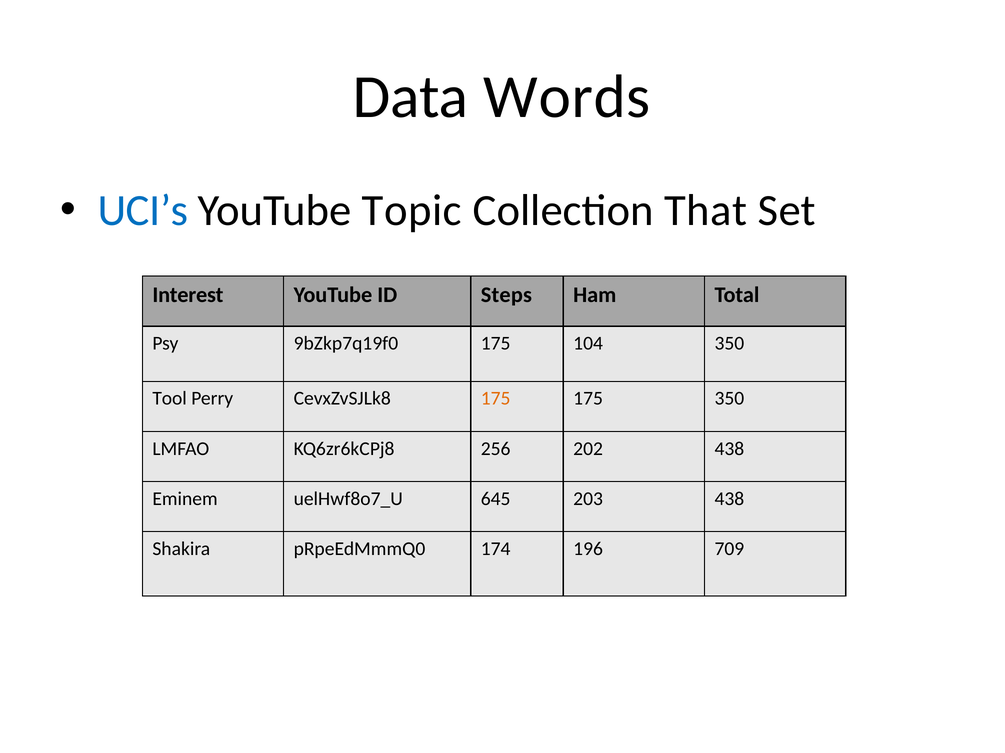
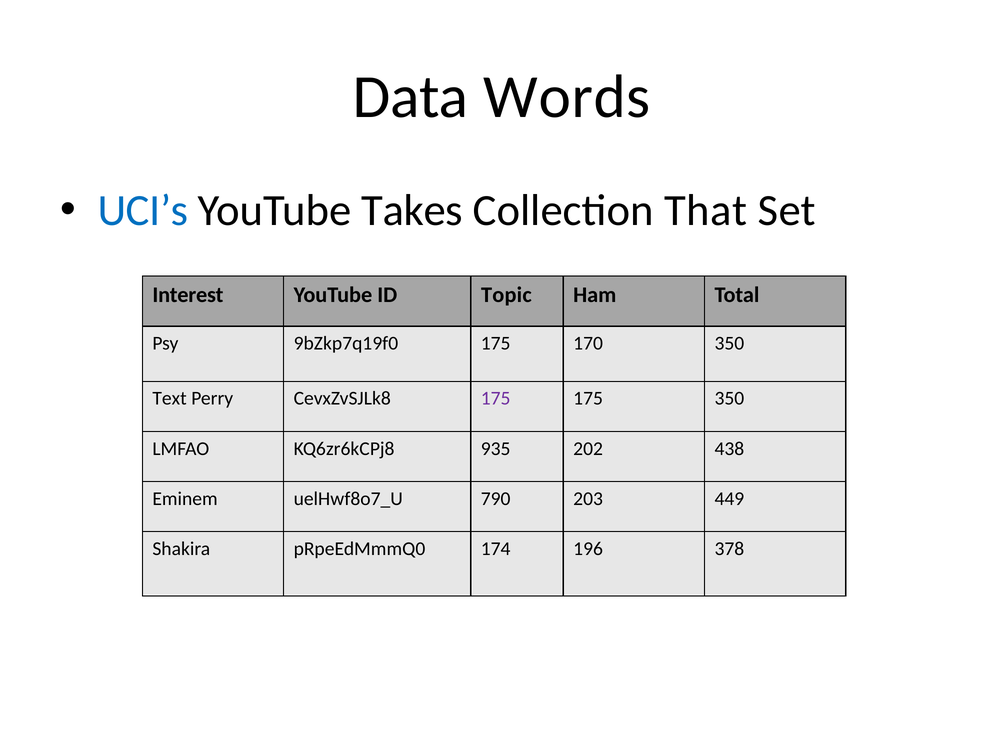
Topic: Topic -> Takes (412, 211)
Steps: Steps -> Topic (506, 295)
104: 104 -> 170 (588, 344)
Tool: Tool -> Text (170, 399)
175 colour: orange -> purple (496, 399)
256: 256 -> 935 (496, 449)
645: 645 -> 790 (496, 499)
203 438: 438 -> 449 (729, 499)
709: 709 -> 378 (729, 549)
